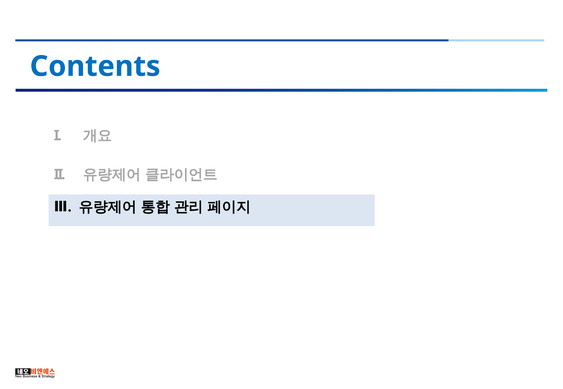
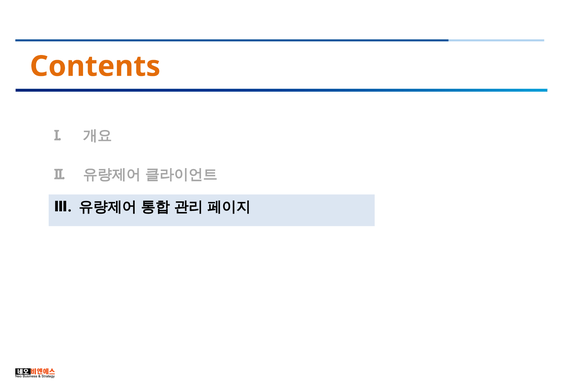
Contents colour: blue -> orange (95, 67)
